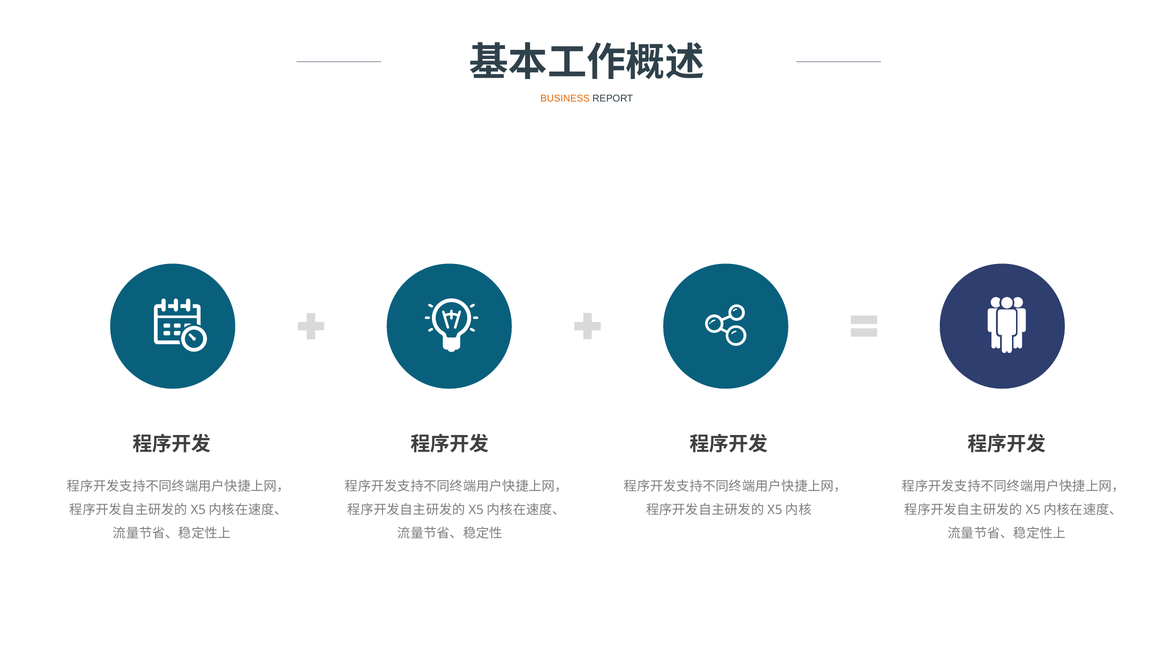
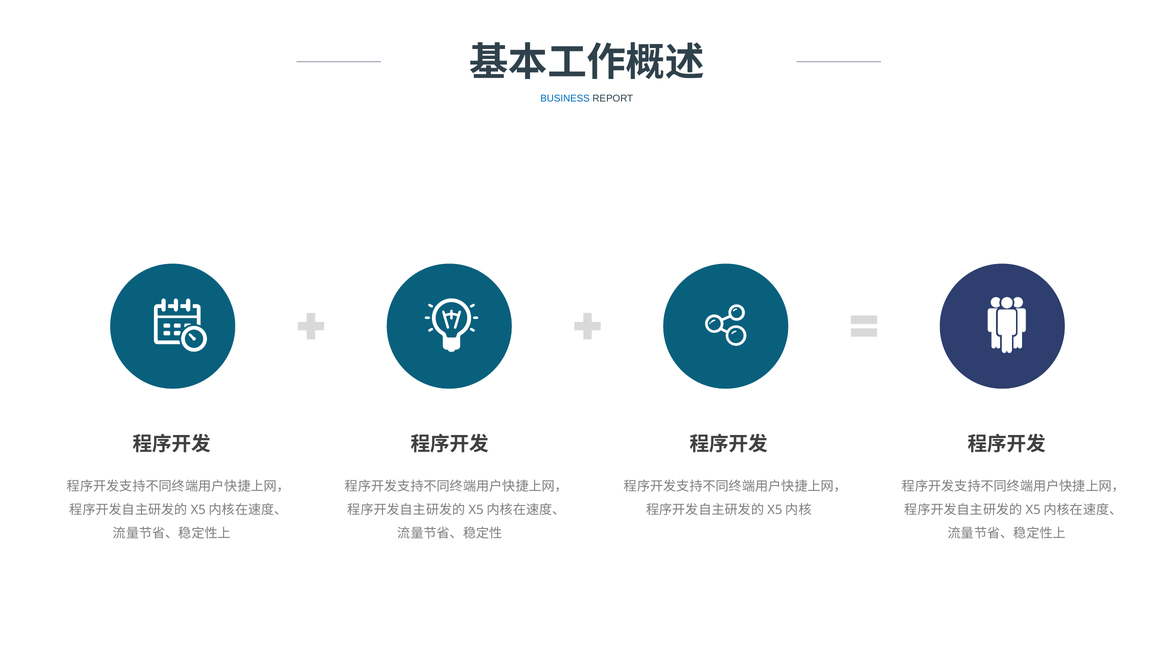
BUSINESS colour: orange -> blue (565, 98)
